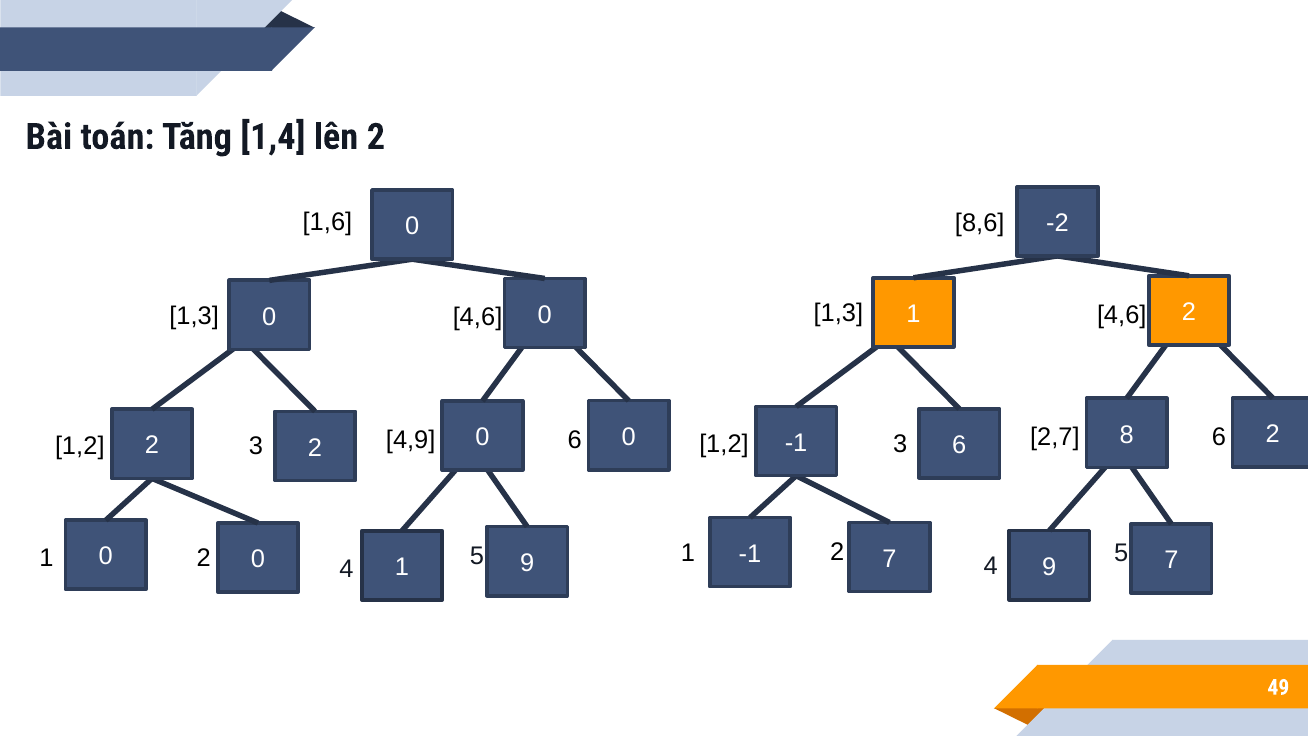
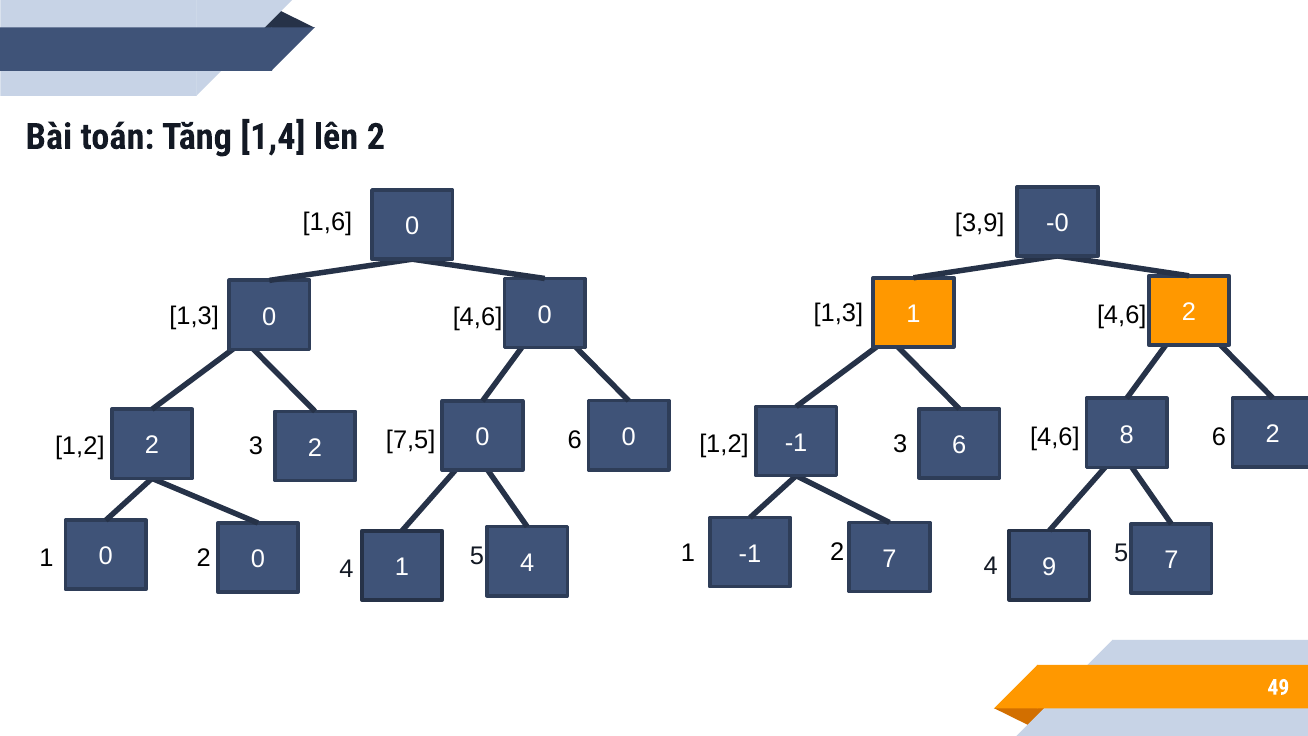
8,6: 8,6 -> 3,9 (980, 223)
-2: -2 -> -0 (1057, 223)
2,7: 2,7 -> 4,6 (1055, 437)
4,9: 4,9 -> 7,5 (411, 440)
1 9: 9 -> 4 (527, 563)
